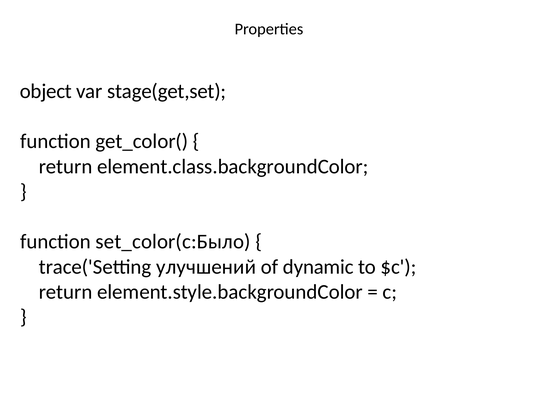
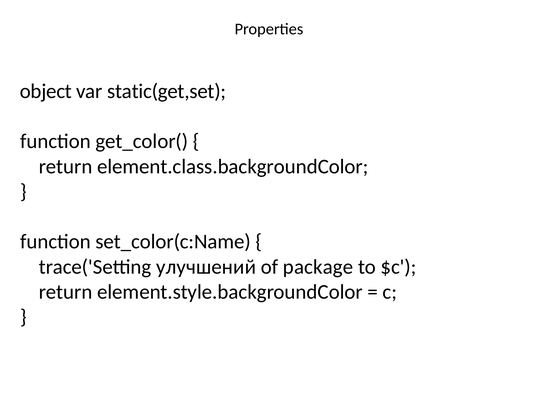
stage(get,set: stage(get,set -> static(get,set (167, 91)
set_color(c:Было: set_color(c:Было -> set_color(c:Name (173, 242)
dynamic: dynamic -> package (318, 267)
